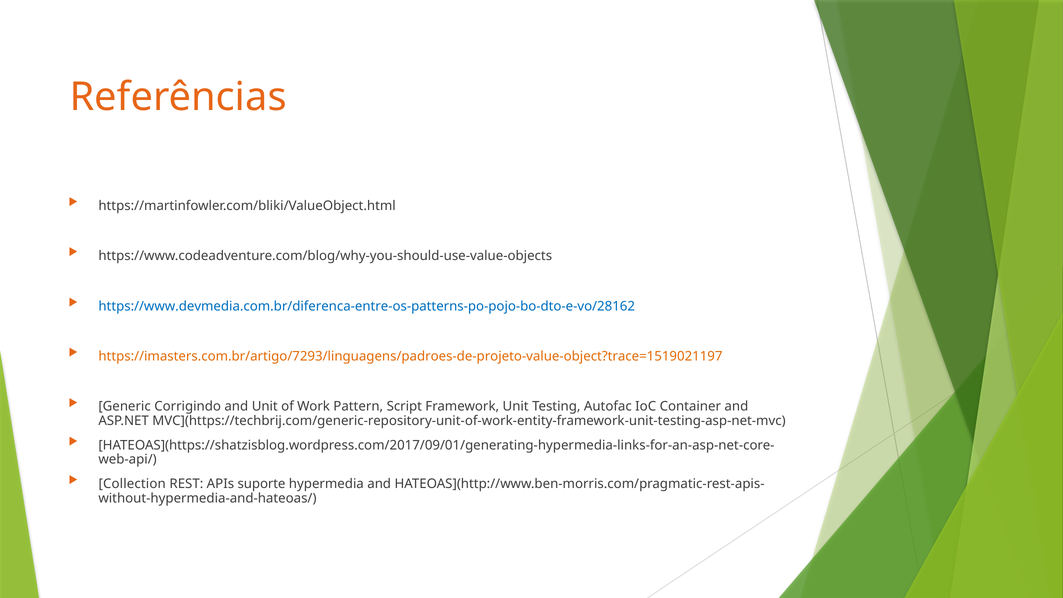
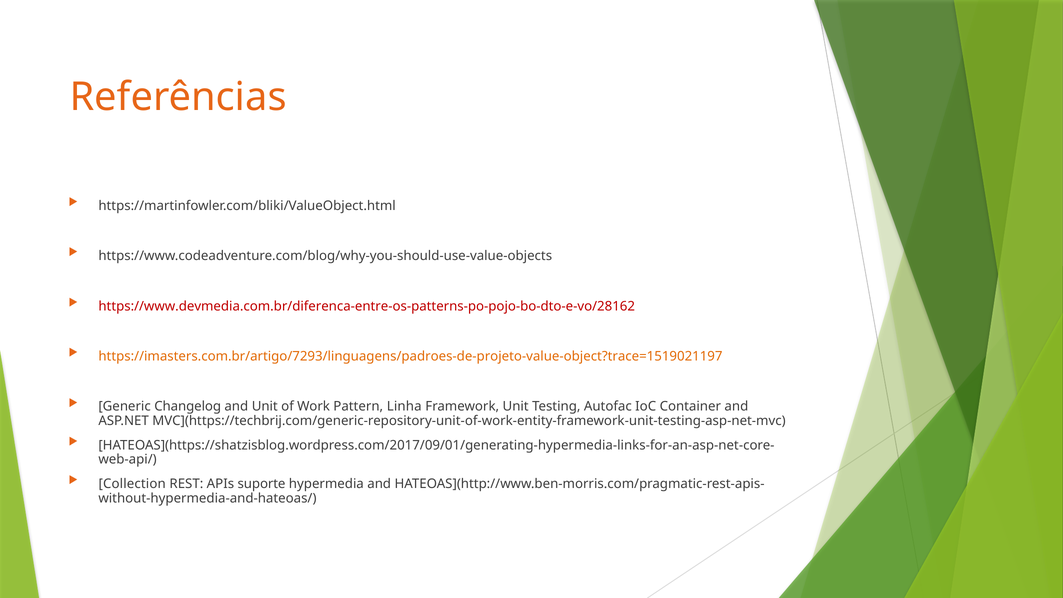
https://www.devmedia.com.br/diferenca-entre-os-patterns-po-pojo-bo-dto-e-vo/28162 colour: blue -> red (367, 306)
Corrigindo: Corrigindo -> Changelog (188, 407)
Script: Script -> Linha (404, 407)
